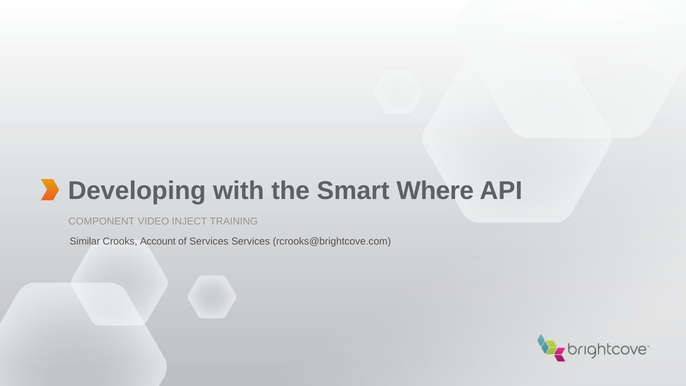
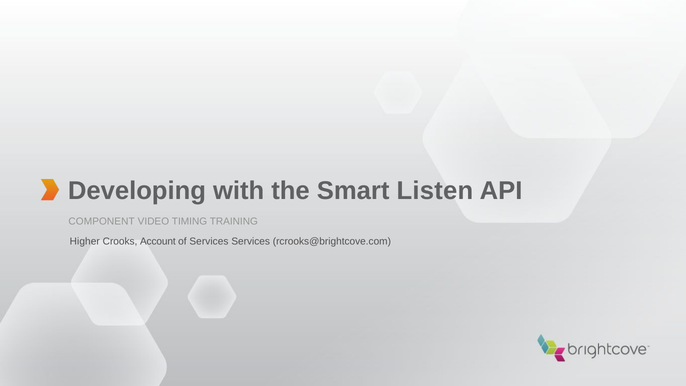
Where: Where -> Listen (435, 191)
INJECT: INJECT -> TIMING (189, 221)
Similar: Similar -> Higher (85, 241)
